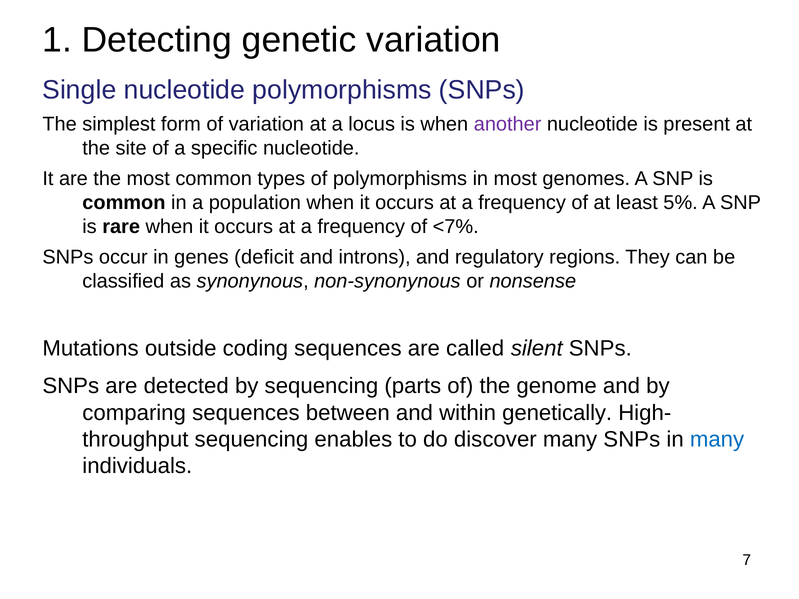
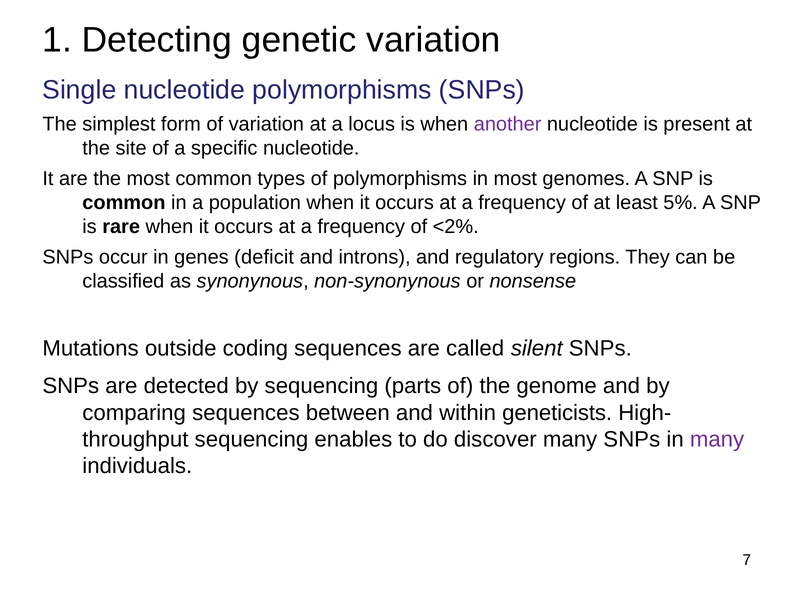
<7%: <7% -> <2% (456, 227)
genetically: genetically -> geneticists (557, 413)
many colour: blue -> purple (717, 440)
